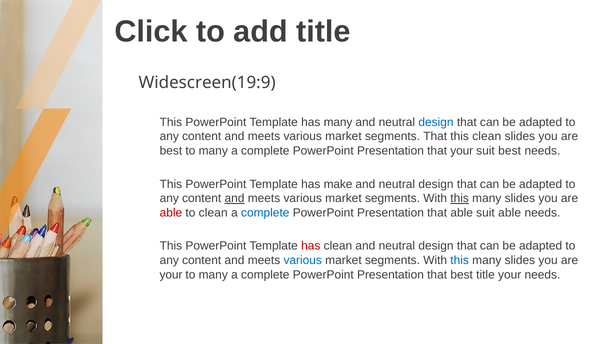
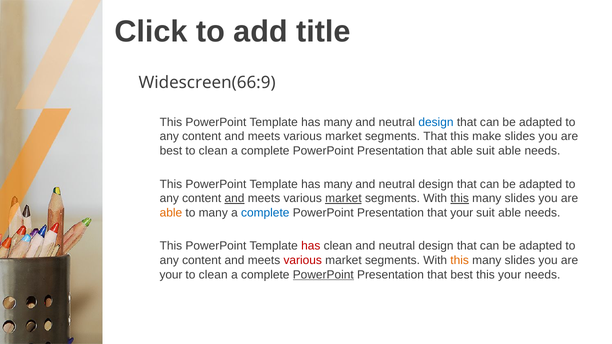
Widescreen(19:9: Widescreen(19:9 -> Widescreen(66:9 (207, 83)
this clean: clean -> make (487, 137)
many: many -> clean (213, 151)
that your: your -> able (462, 151)
best: best -> able (510, 151)
make: make -> many (338, 184)
market underline: none -> present (343, 199)
able colour: red -> orange (171, 213)
to clean: clean -> many (213, 213)
that able: able -> your (462, 213)
various colour: blue -> red (303, 261)
this colour: blue -> orange (460, 261)
many: many -> clean (213, 275)
PowerPoint underline: none -> present (323, 275)
best title: title -> this (485, 275)
